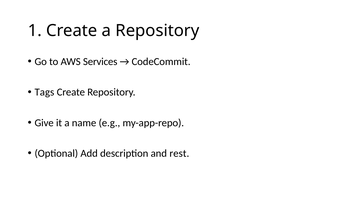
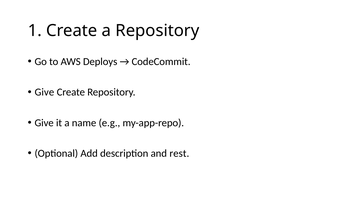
Services: Services -> Deploys (100, 62)
Tags: Tags -> Give (44, 92)
